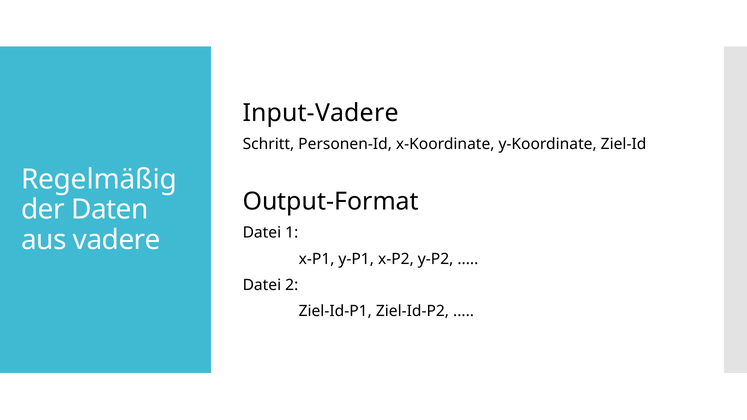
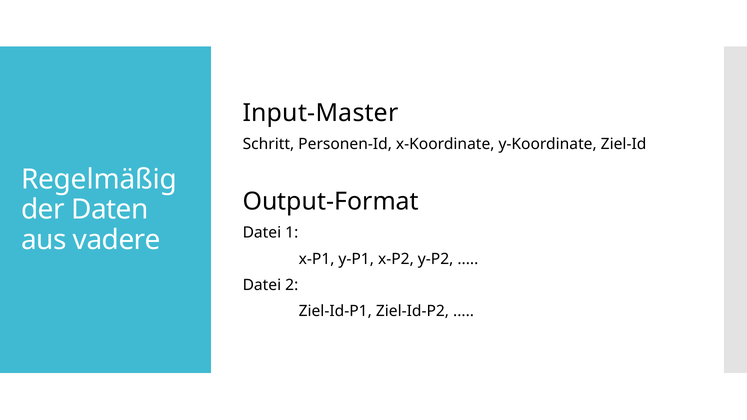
Input-Vadere: Input-Vadere -> Input-Master (321, 113)
